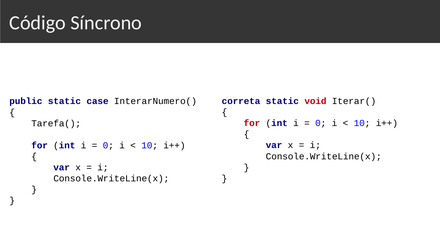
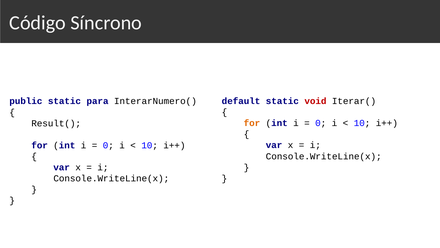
correta: correta -> default (241, 101)
case: case -> para (98, 101)
for colour: red -> orange (252, 123)
Tarefa(: Tarefa( -> Result( (56, 123)
